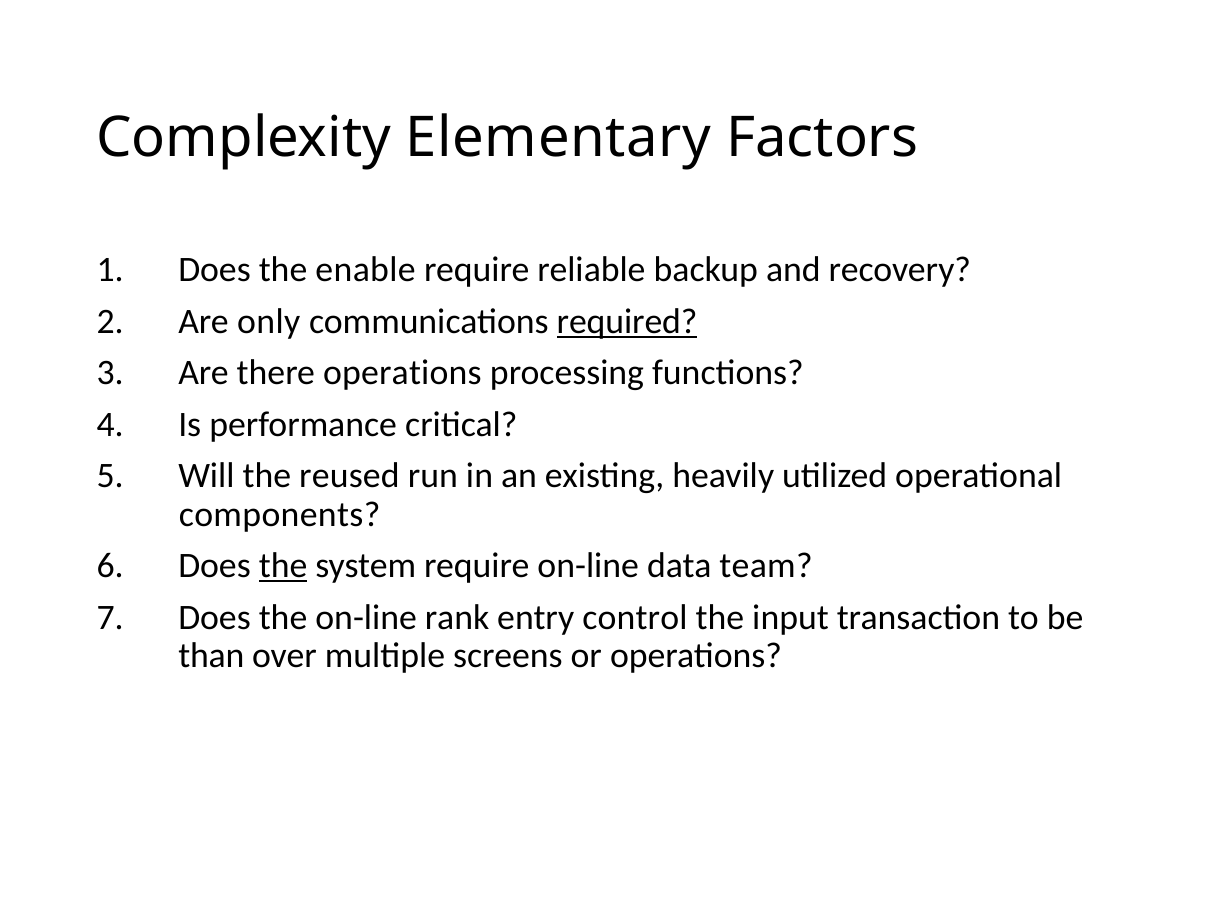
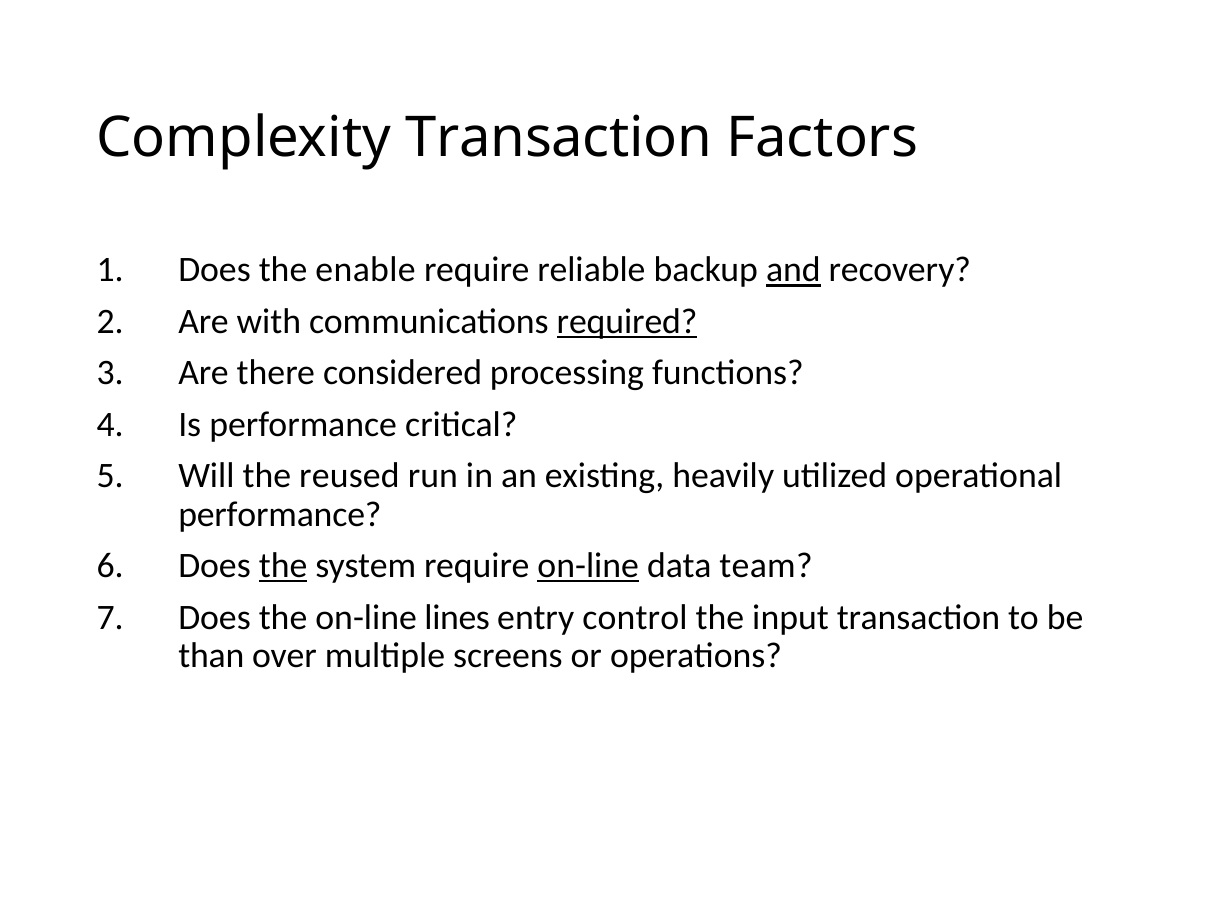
Complexity Elementary: Elementary -> Transaction (559, 137)
and underline: none -> present (793, 270)
only: only -> with (269, 321)
there operations: operations -> considered (403, 373)
components: components -> performance (280, 514)
on-line underline: none -> present (588, 566)
rank: rank -> lines (457, 617)
